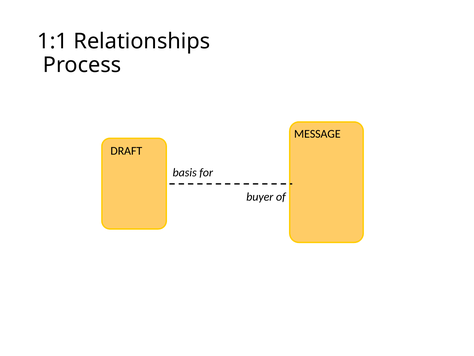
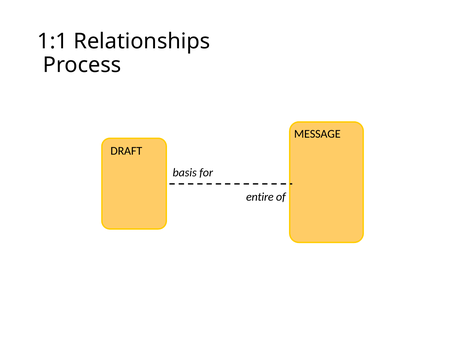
buyer: buyer -> entire (260, 197)
